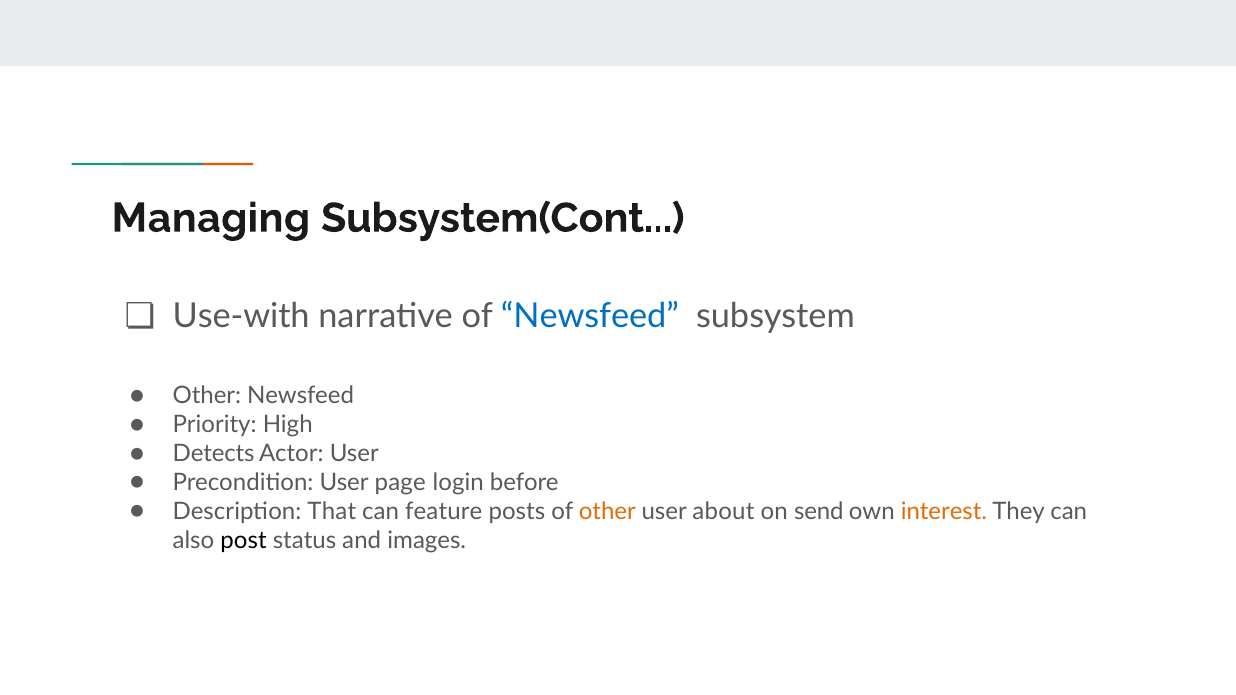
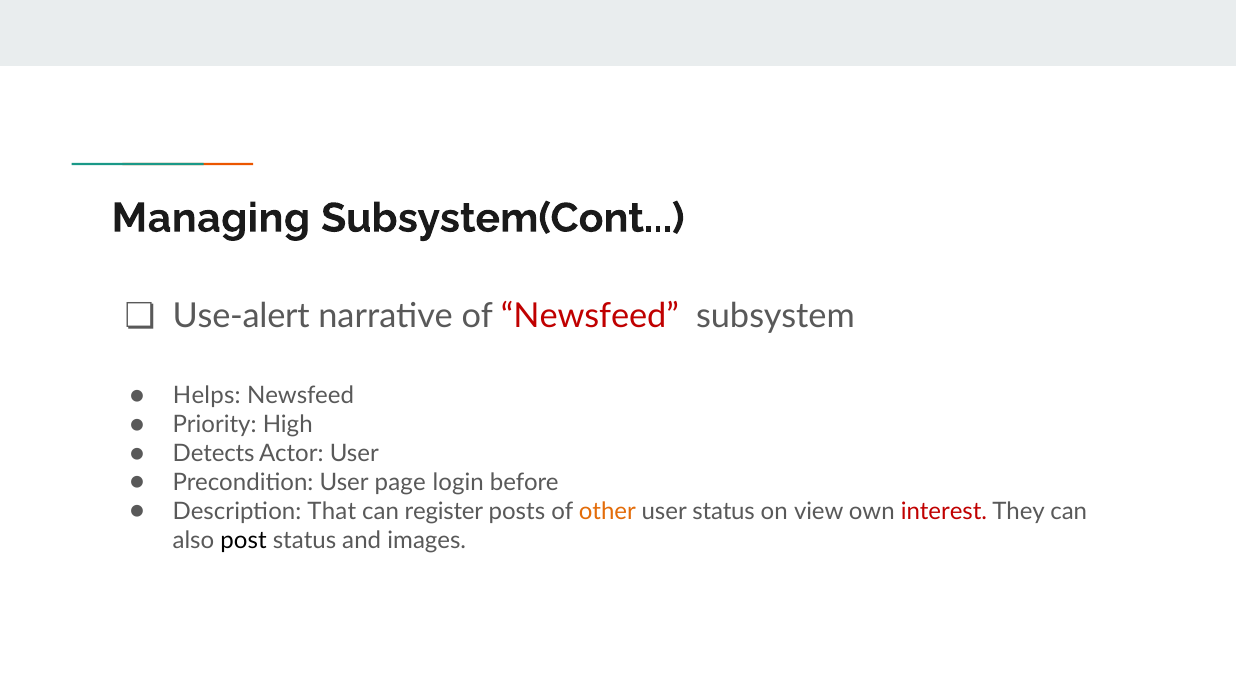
Use-with: Use-with -> Use-alert (241, 316)
Newsfeed colour: blue -> red (590, 316)
Other: Other -> Helps (207, 396)
feature: feature -> register (444, 511)
user about: about -> status (724, 511)
send: send -> view (819, 511)
interest colour: orange -> red (944, 511)
